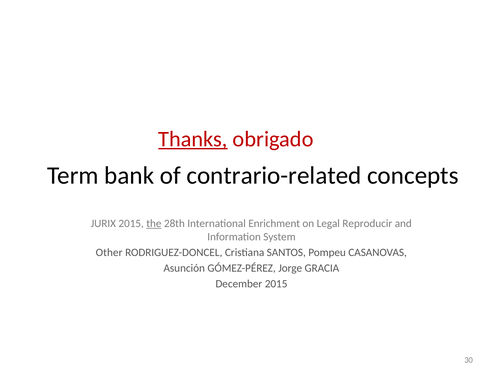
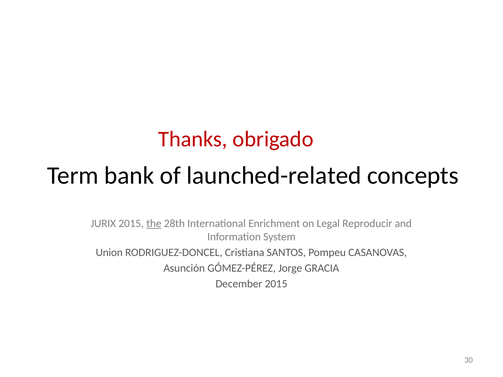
Thanks underline: present -> none (193, 139)
contrario-related: contrario-related -> launched-related (274, 176)
Other: Other -> Union (109, 253)
